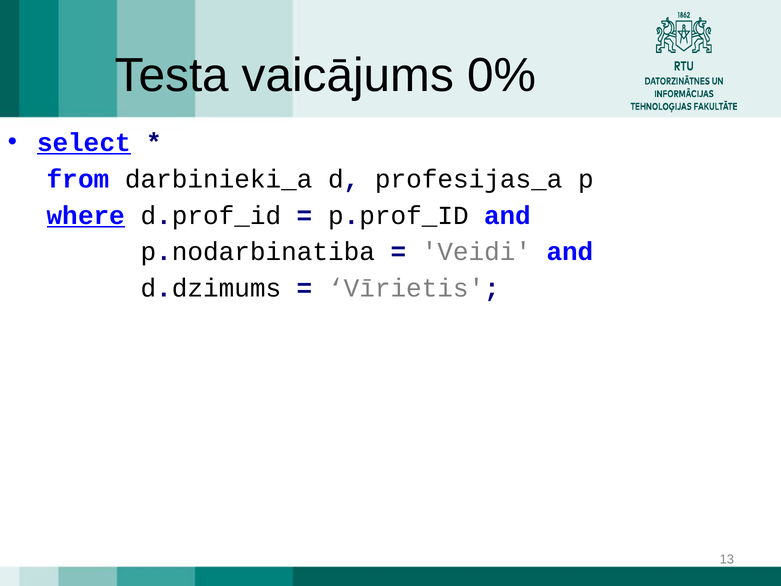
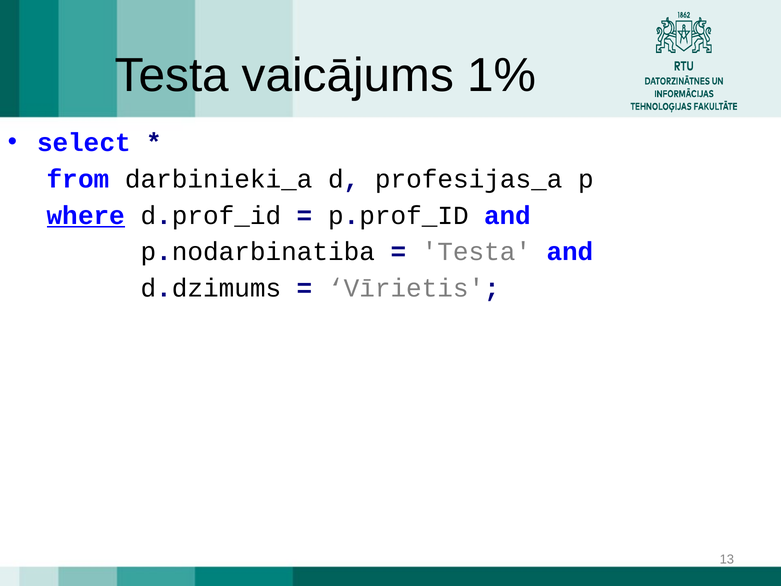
0%: 0% -> 1% (502, 76)
select underline: present -> none (84, 142)
Veidi: Veidi -> Testa (476, 252)
